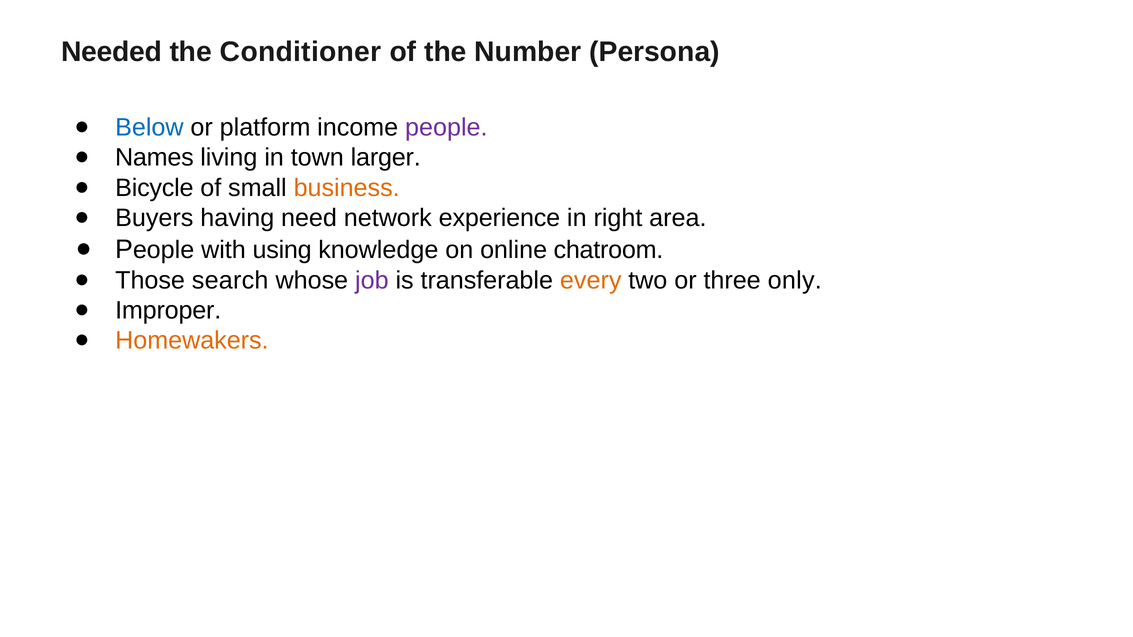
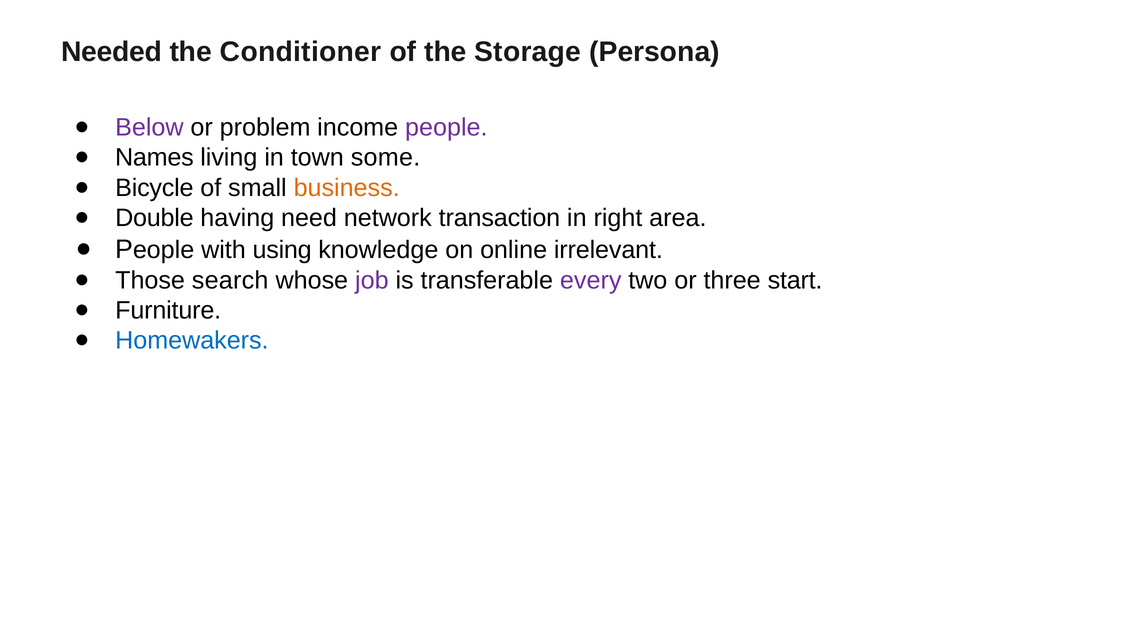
Number: Number -> Storage (528, 52)
Below colour: blue -> purple (149, 128)
platform: platform -> problem (265, 128)
larger: larger -> some (386, 158)
Buyers: Buyers -> Double (154, 218)
experience: experience -> transaction (499, 218)
chatroom: chatroom -> irrelevant (608, 250)
every colour: orange -> purple (591, 280)
only: only -> start (795, 280)
Improper: Improper -> Furniture (168, 311)
Homewakers colour: orange -> blue (192, 341)
